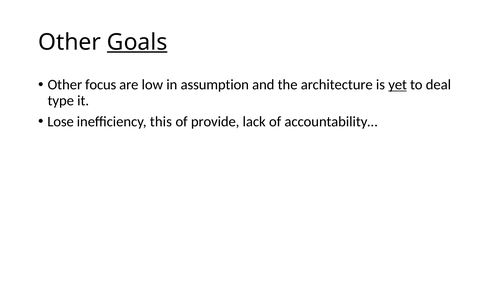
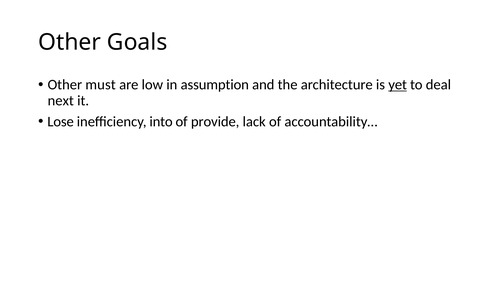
Goals underline: present -> none (137, 42)
focus: focus -> must (101, 85)
type: type -> next (61, 100)
this: this -> into (161, 121)
